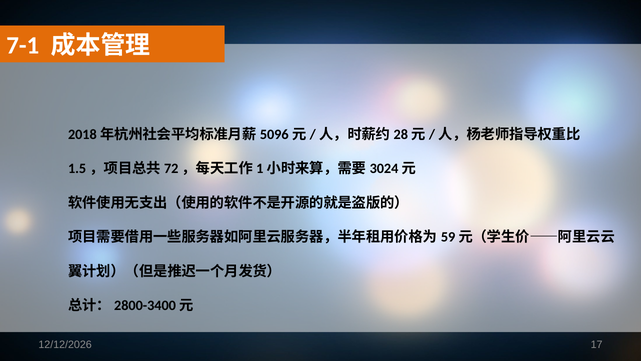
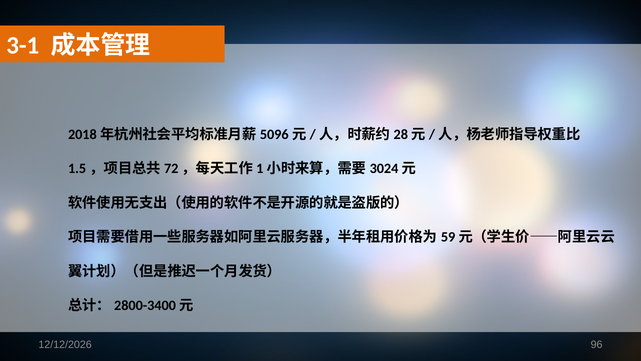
7-1: 7-1 -> 3-1 (23, 45)
17: 17 -> 96 (597, 345)
